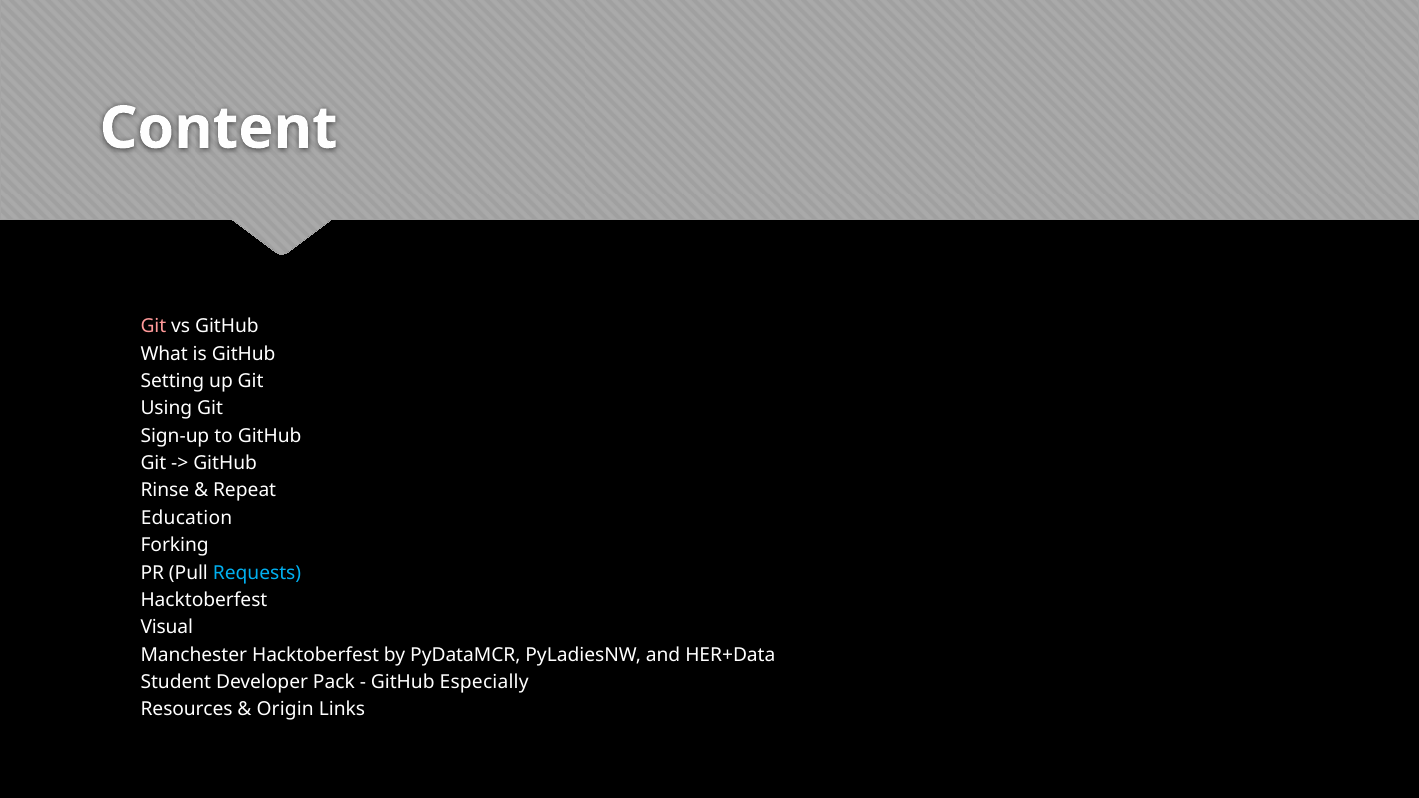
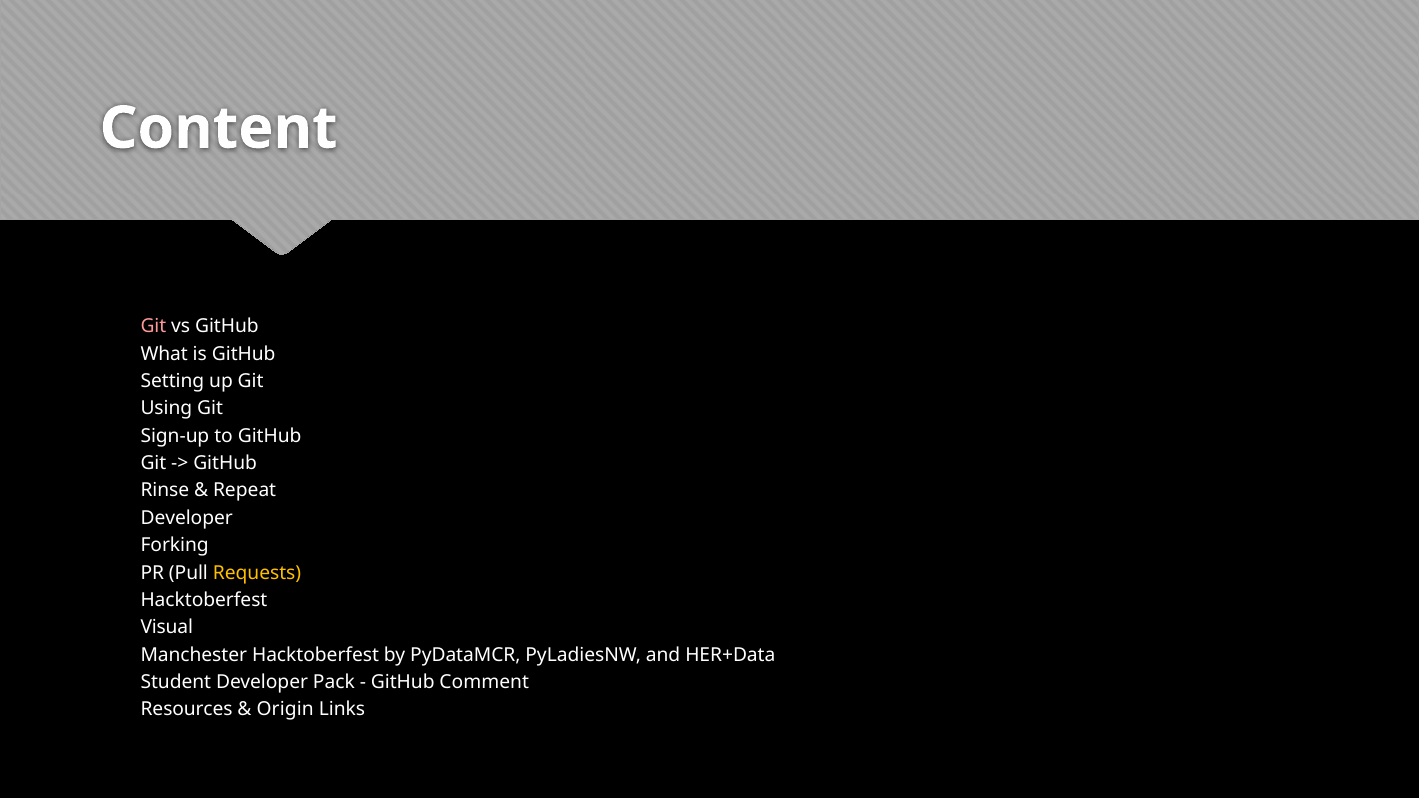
Education: Education -> Developer (187, 518)
Requests colour: light blue -> yellow (257, 573)
Especially: Especially -> Comment (484, 682)
